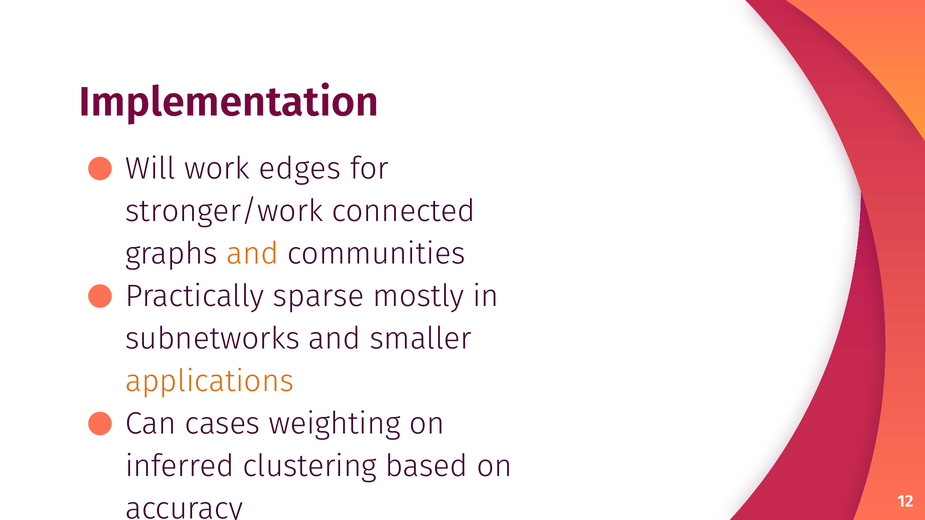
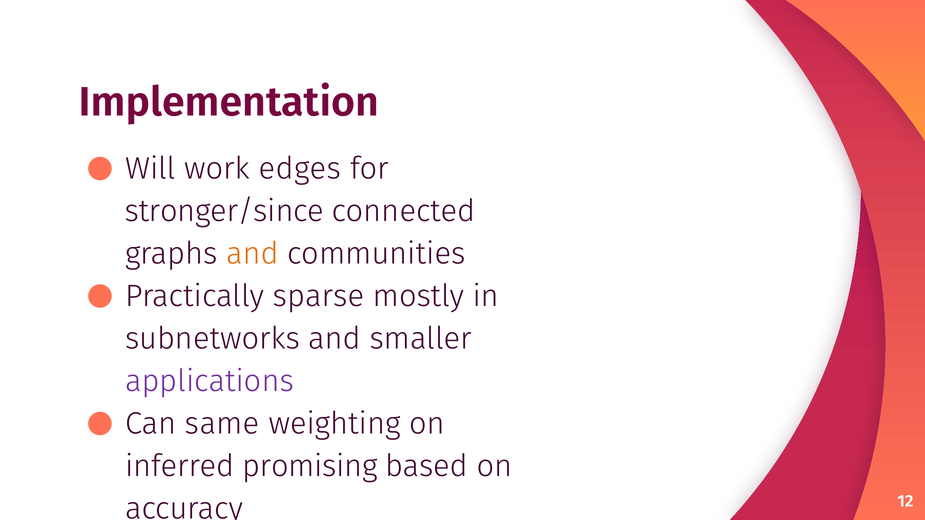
stronger/work: stronger/work -> stronger/since (224, 211)
applications colour: orange -> purple (209, 381)
cases: cases -> same (222, 424)
clustering: clustering -> promising (310, 466)
